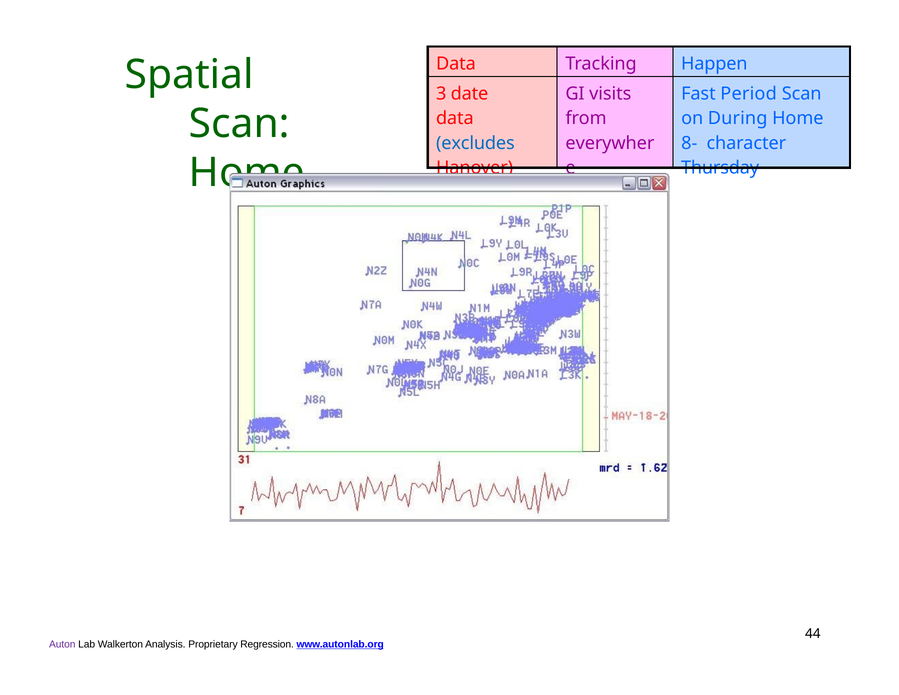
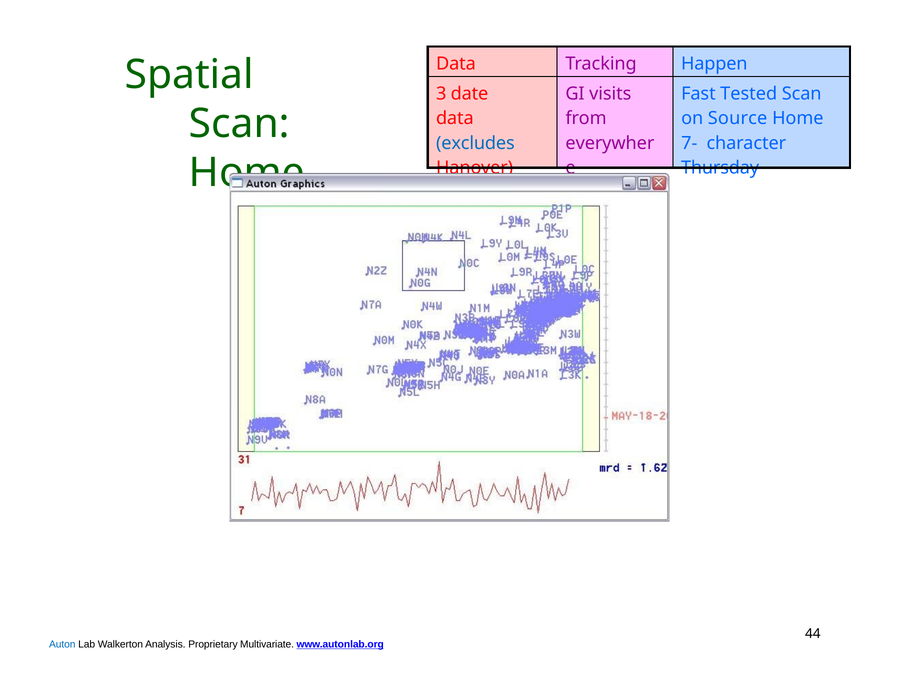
Period: Period -> Tested (749, 94)
During: During -> Source (738, 118)
8-: 8- -> 7- (689, 143)
Auton colour: purple -> blue (62, 644)
Regression: Regression -> Multivariate (267, 644)
